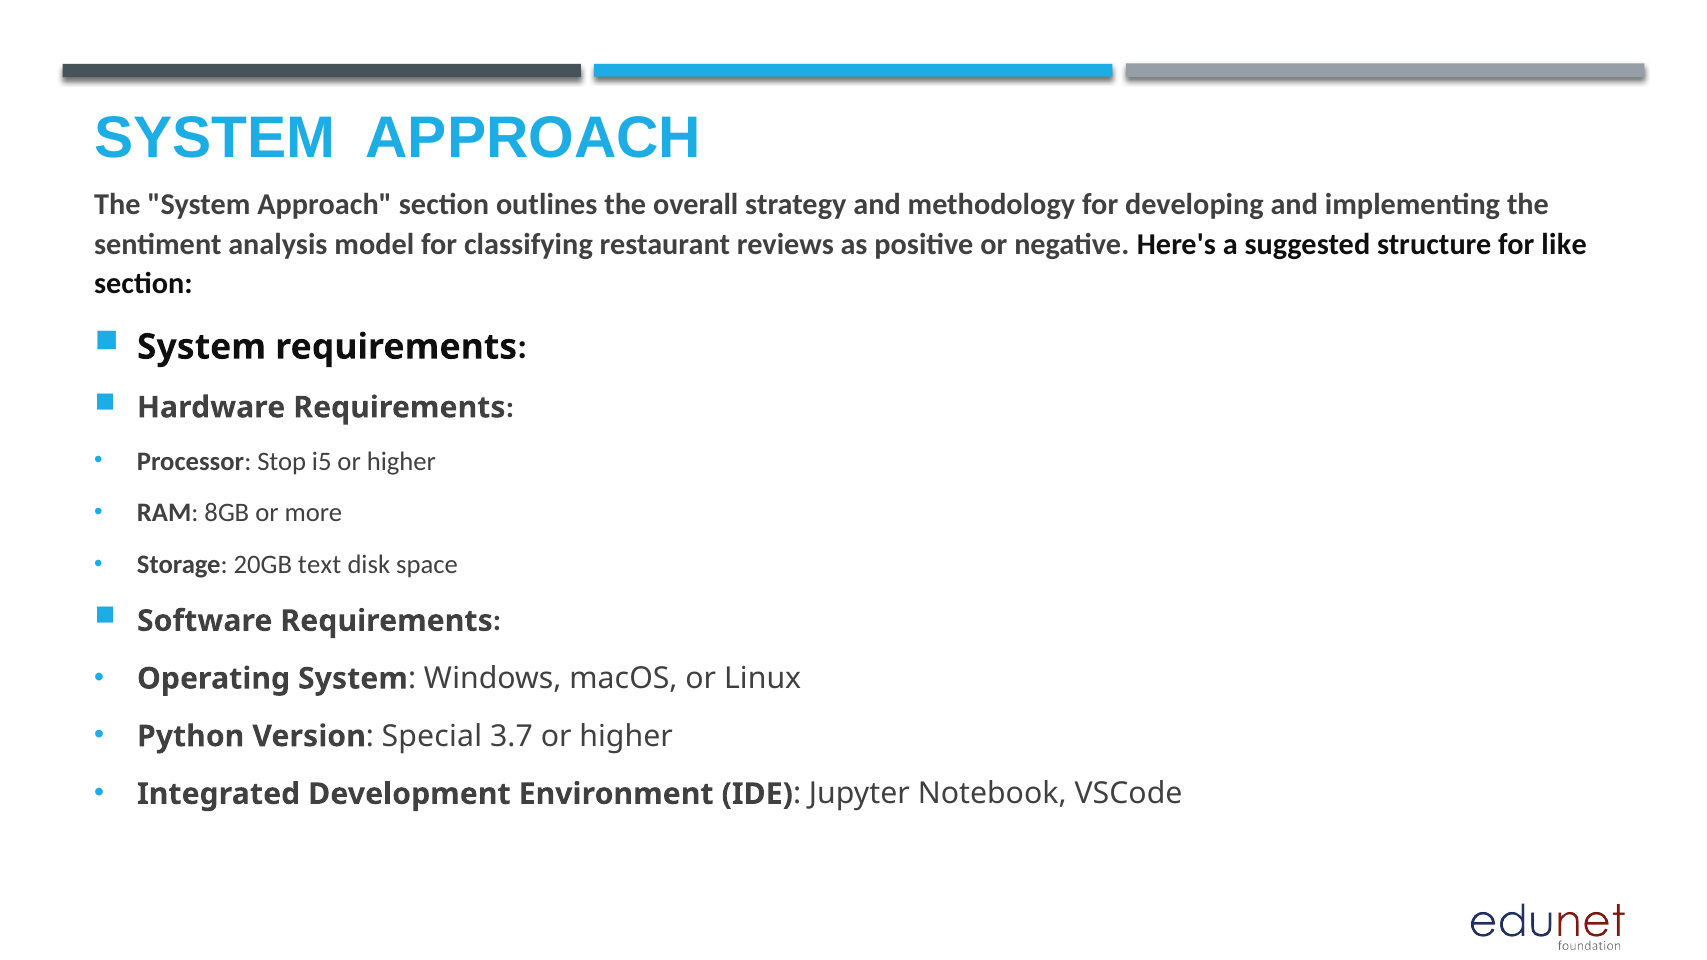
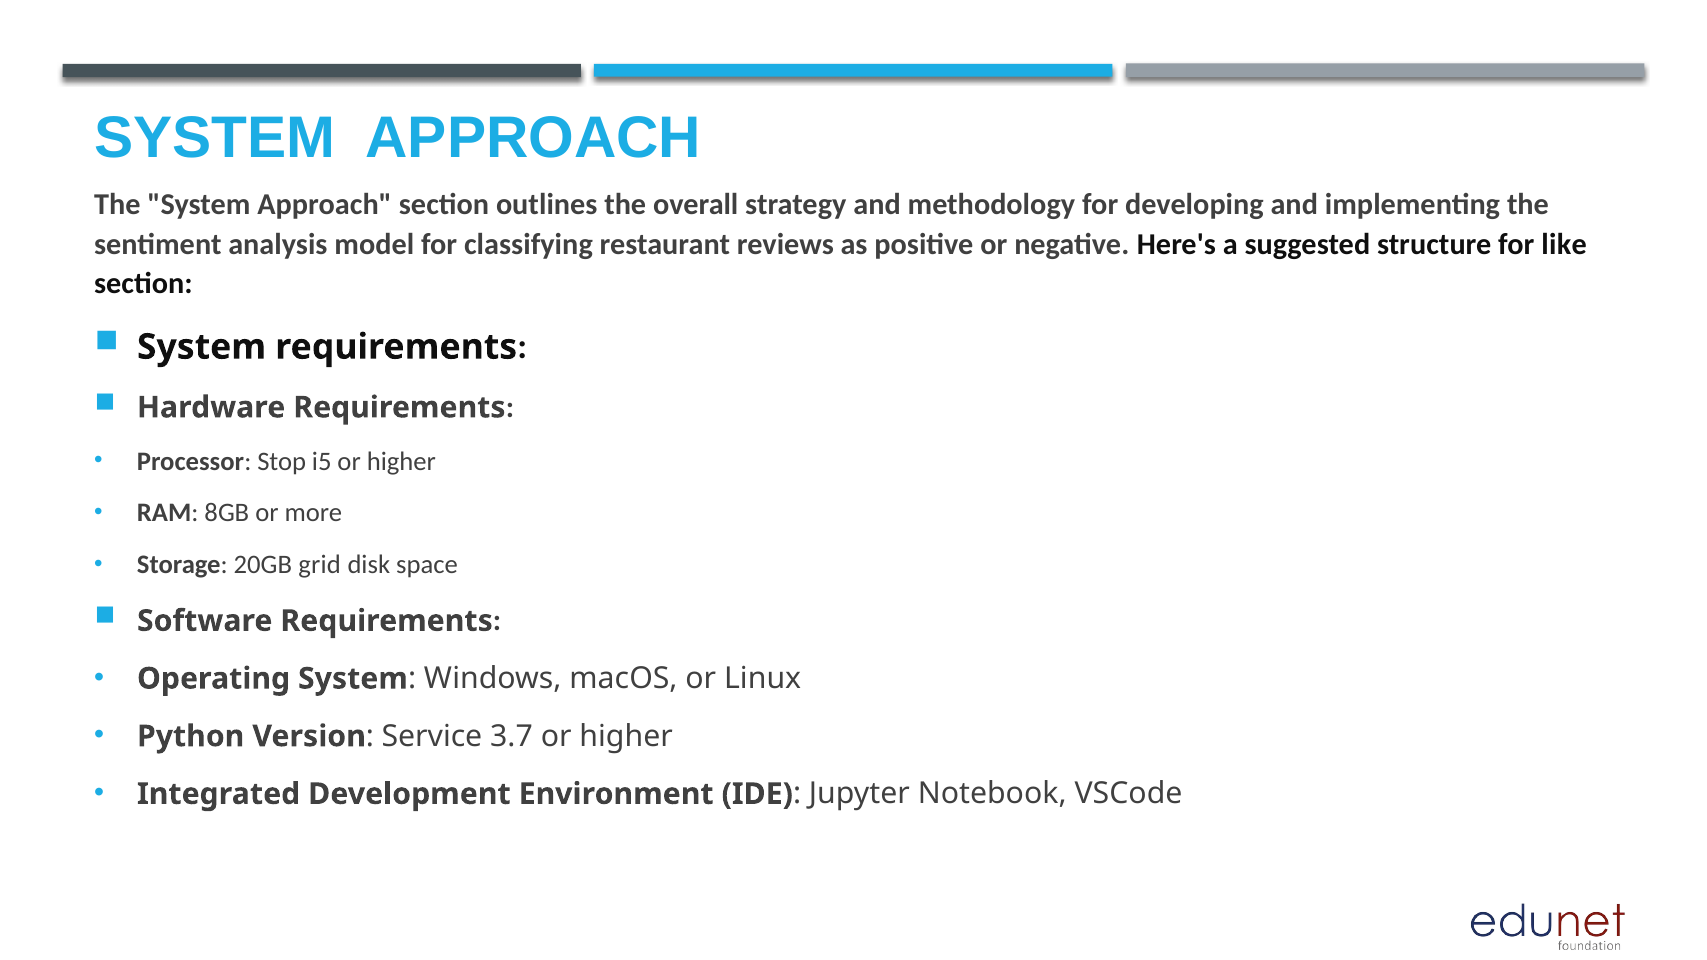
text: text -> grid (320, 565)
Special: Special -> Service (432, 736)
